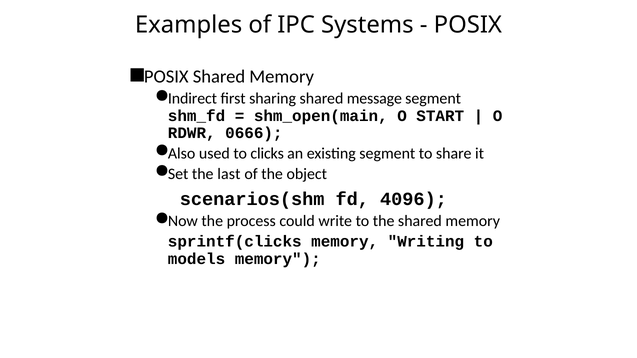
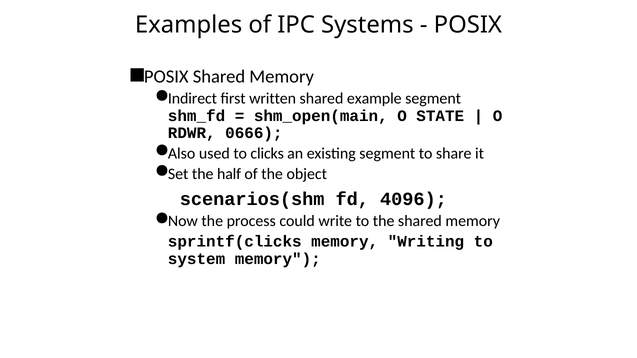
sharing: sharing -> written (273, 99)
message: message -> example (374, 99)
START: START -> STATE (440, 116)
last: last -> half (229, 174)
models: models -> system (197, 259)
